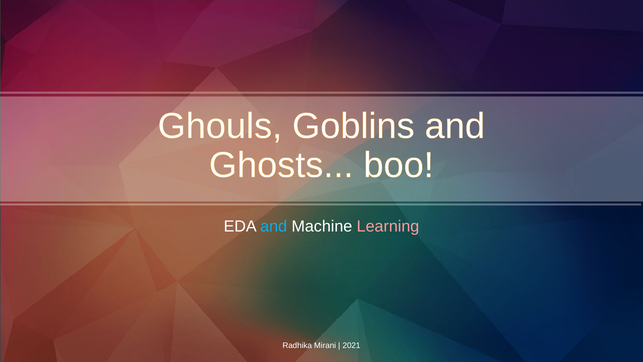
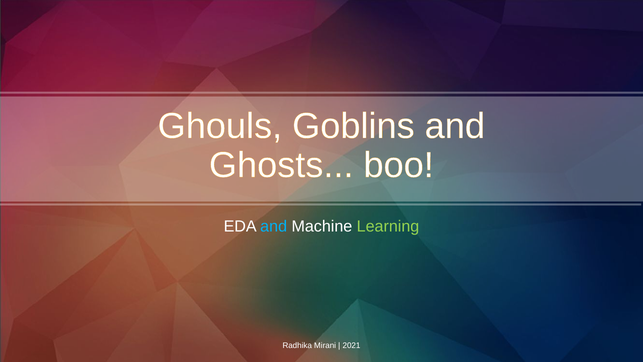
Learning colour: pink -> light green (388, 226)
